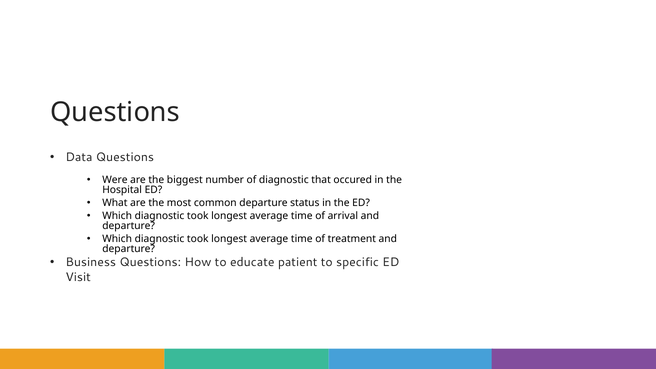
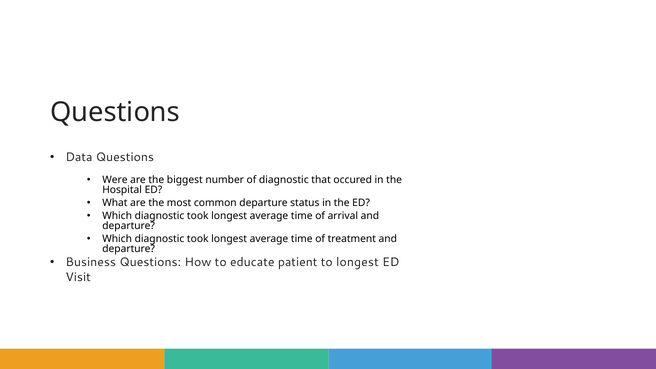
to specific: specific -> longest (357, 262)
